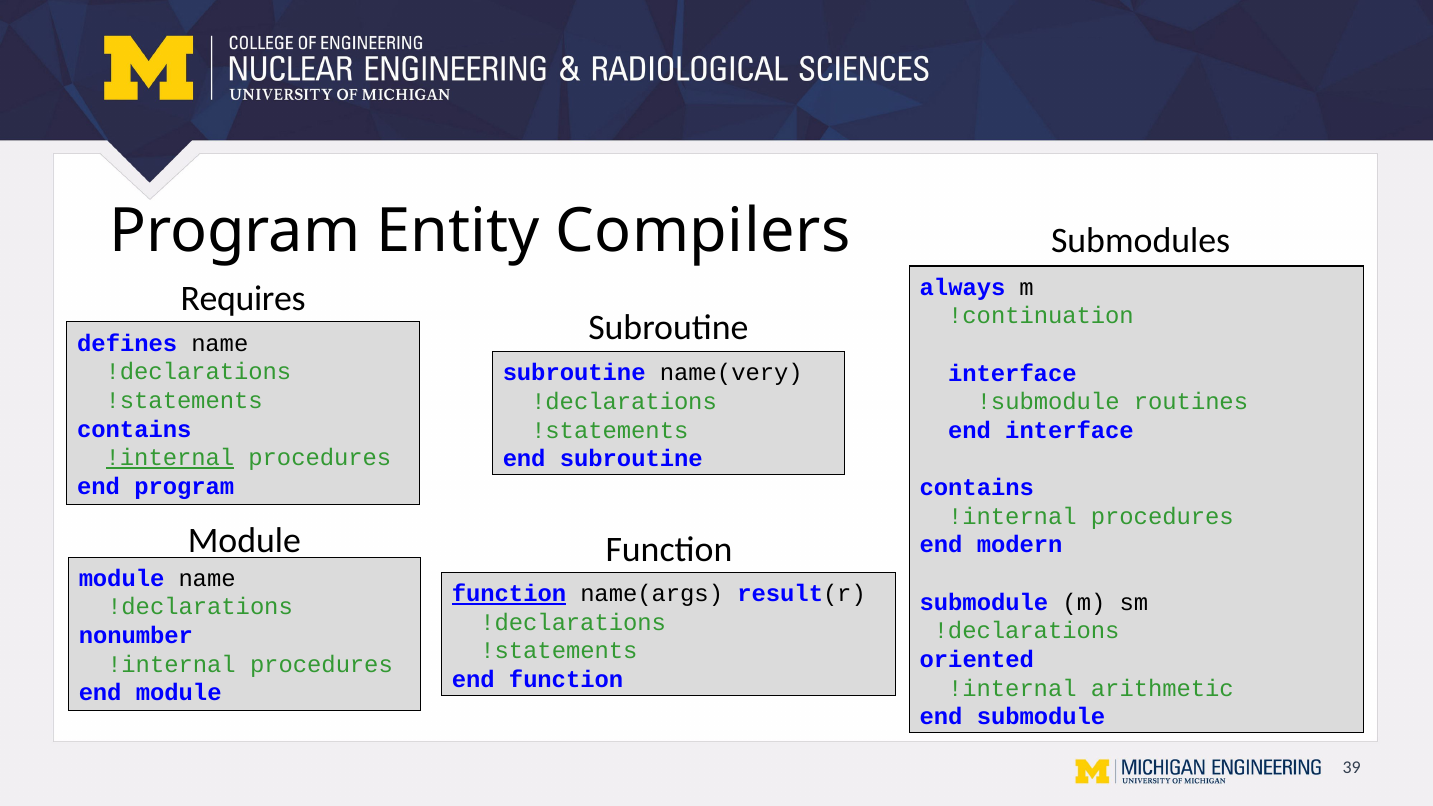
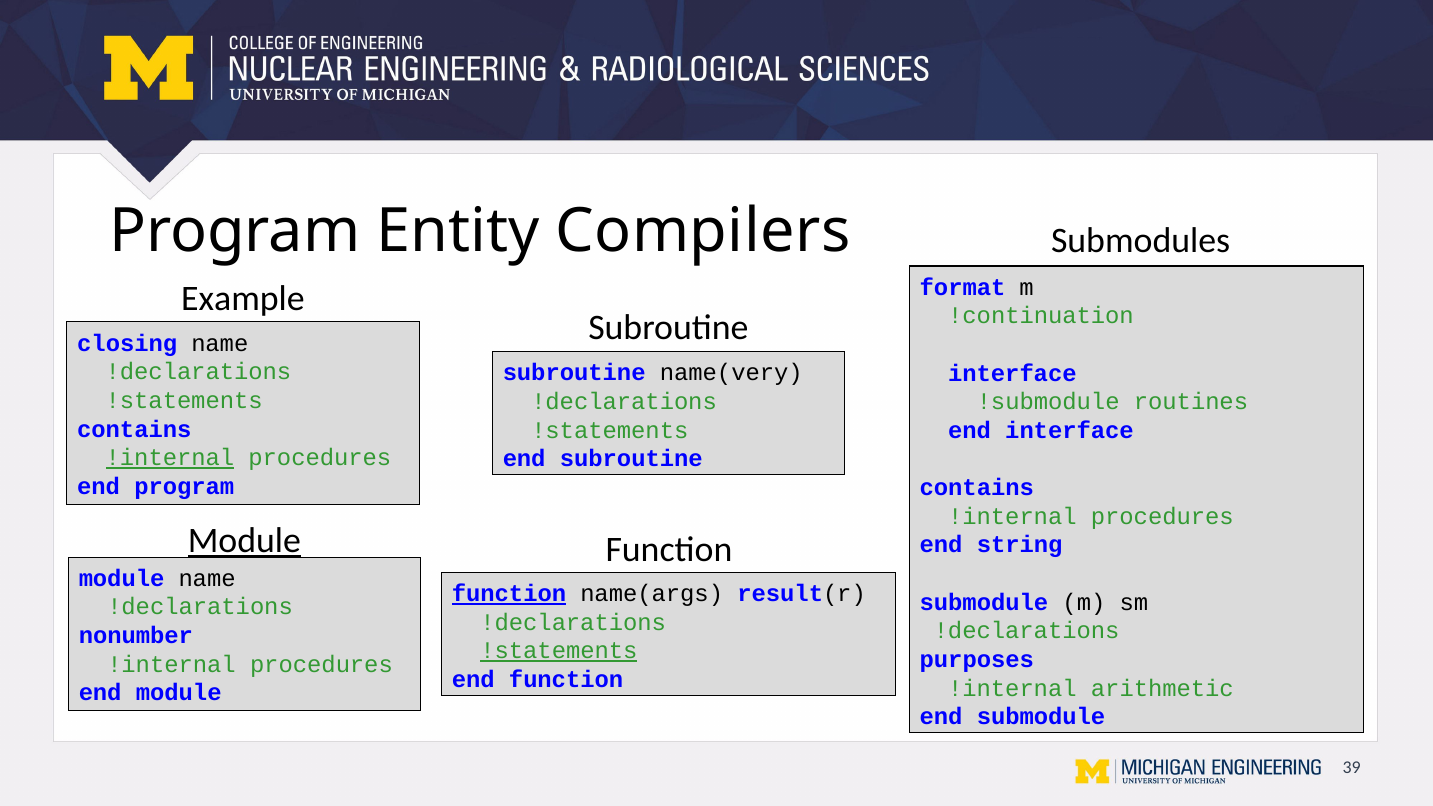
always: always -> format (963, 287)
Requires: Requires -> Example (243, 298)
defines: defines -> closing (127, 343)
Module underline: none -> present (244, 540)
modern: modern -> string (1020, 545)
!statements underline: none -> present (559, 651)
oriented: oriented -> purposes (977, 660)
